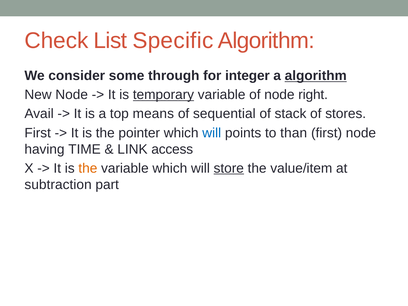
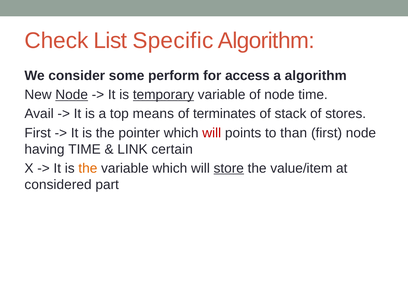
through: through -> perform (174, 76)
integer: integer -> access (247, 76)
algorithm underline: present -> none (316, 76)
Node underline: none -> present (72, 95)
node right: right -> time (313, 95)
sequential: sequential -> terminates (224, 114)
will colour: blue -> red (212, 133)
access: access -> certain (172, 149)
subtraction: subtraction -> considered (58, 185)
